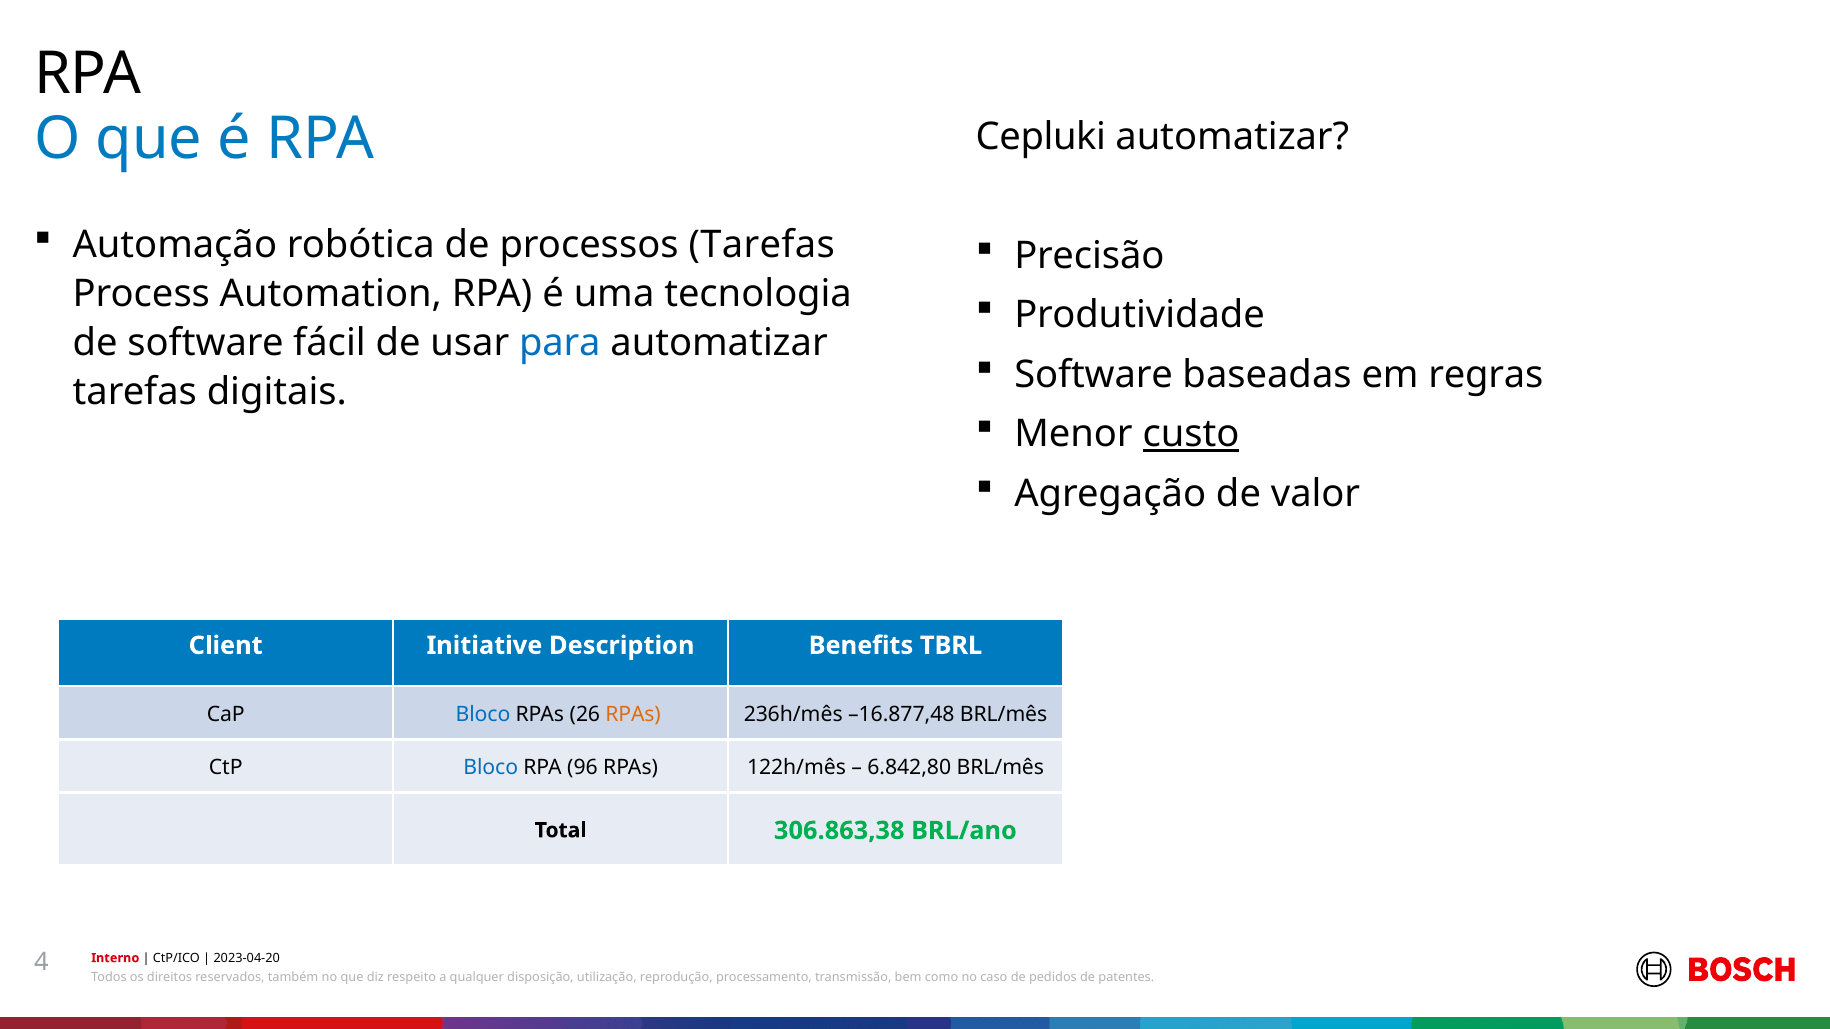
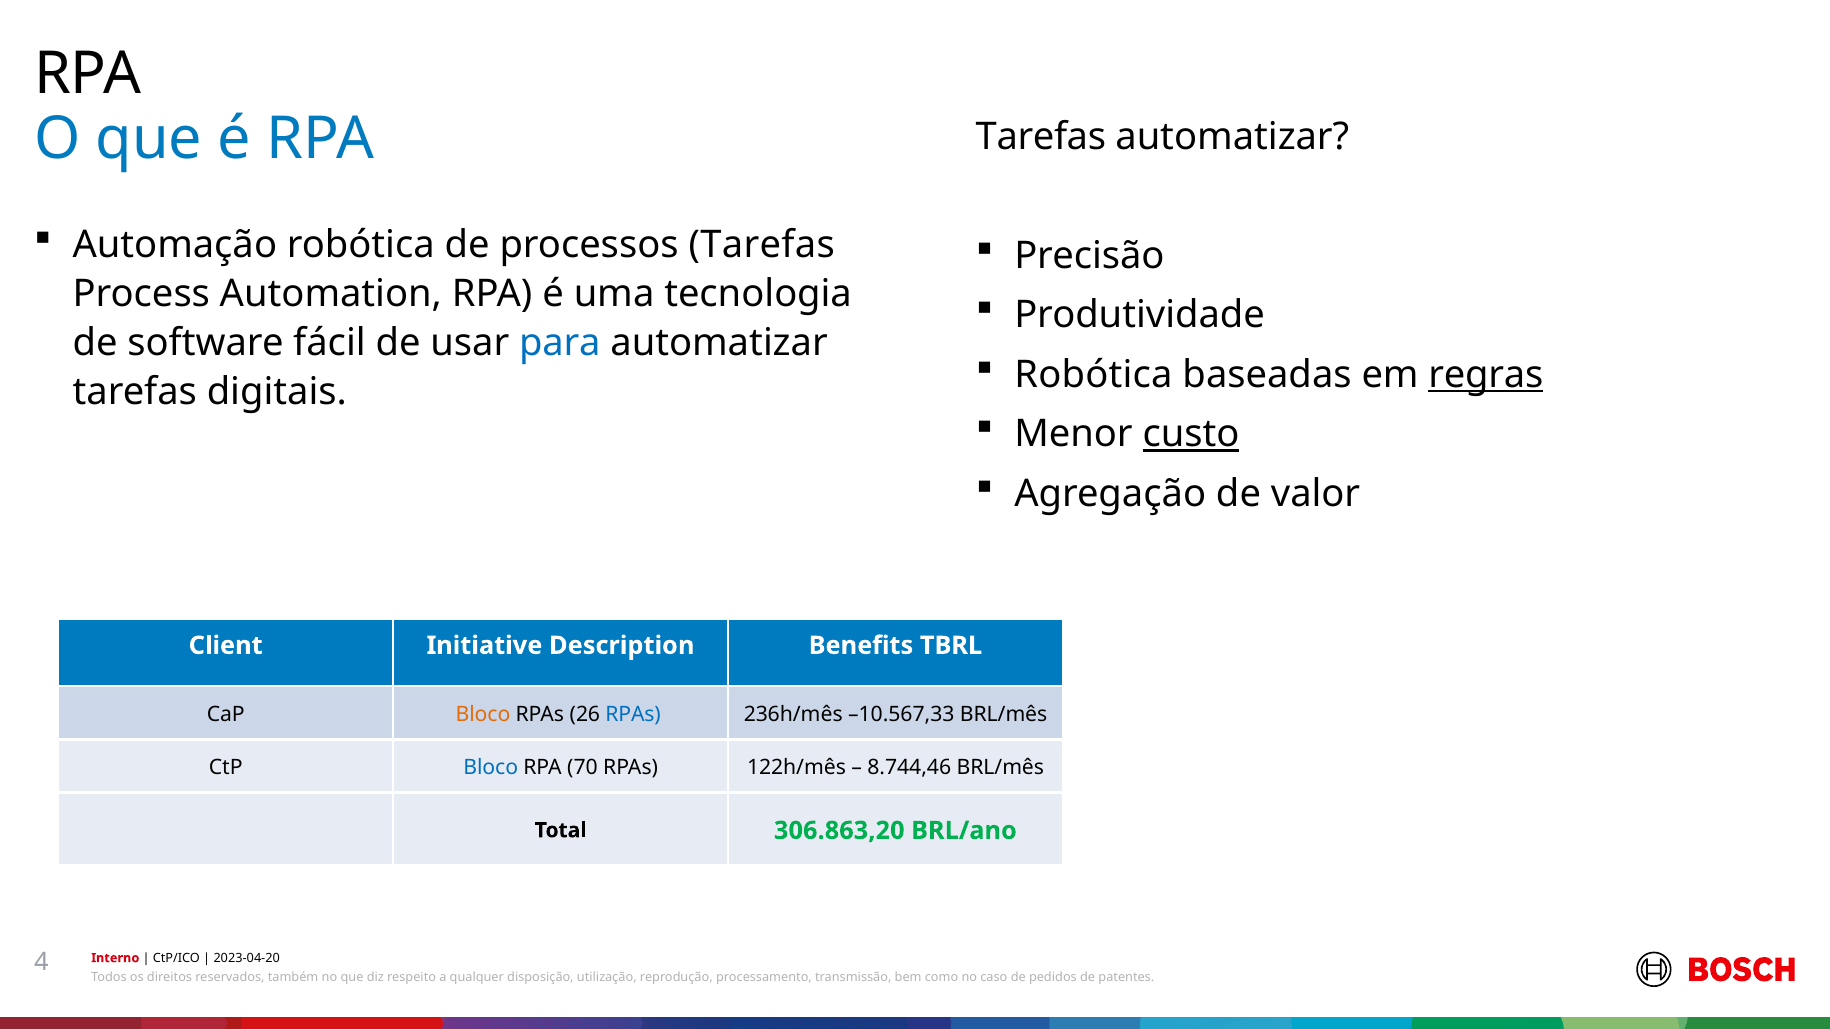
Cepluki: Cepluki -> Tarefas (1041, 137)
Software: Software -> Robótica (1093, 375)
regras underline: none -> present (1486, 375)
Bloco colour: blue -> orange (483, 714)
RPAs colour: orange -> blue (633, 714)
–16.877,48: –16.877,48 -> –10.567,33 (901, 714)
96: 96 -> 70 (582, 768)
6.842,80: 6.842,80 -> 8.744,46 (909, 768)
306.863,38: 306.863,38 -> 306.863,20 (839, 831)
